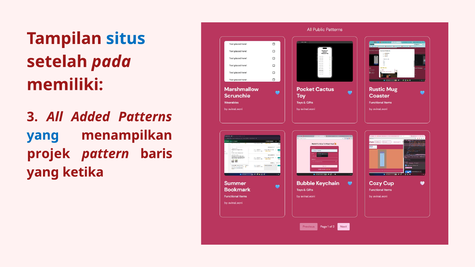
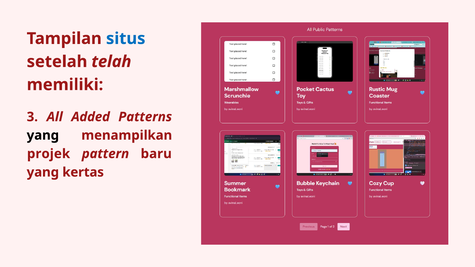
pada: pada -> telah (111, 62)
yang colour: blue -> black (43, 135)
baris: baris -> baru (156, 154)
ketika: ketika -> kertas (83, 172)
